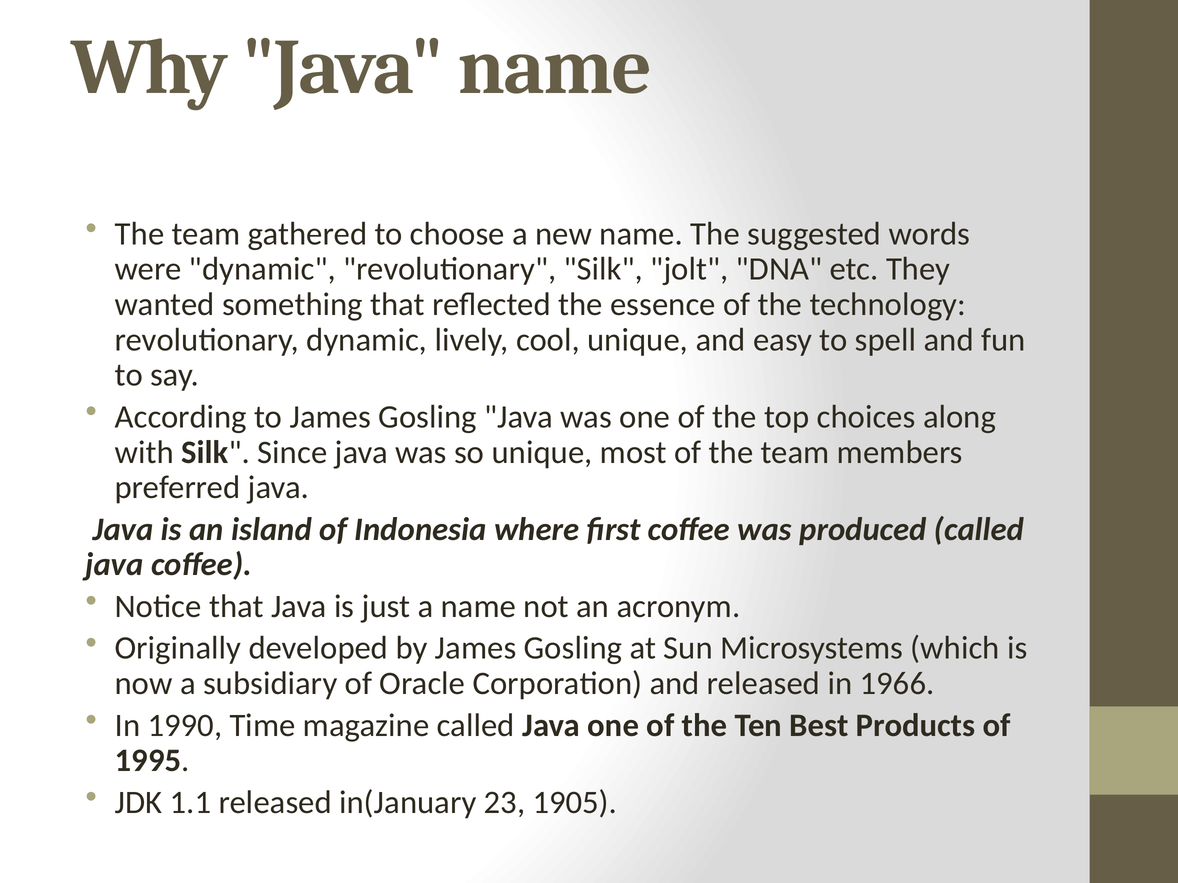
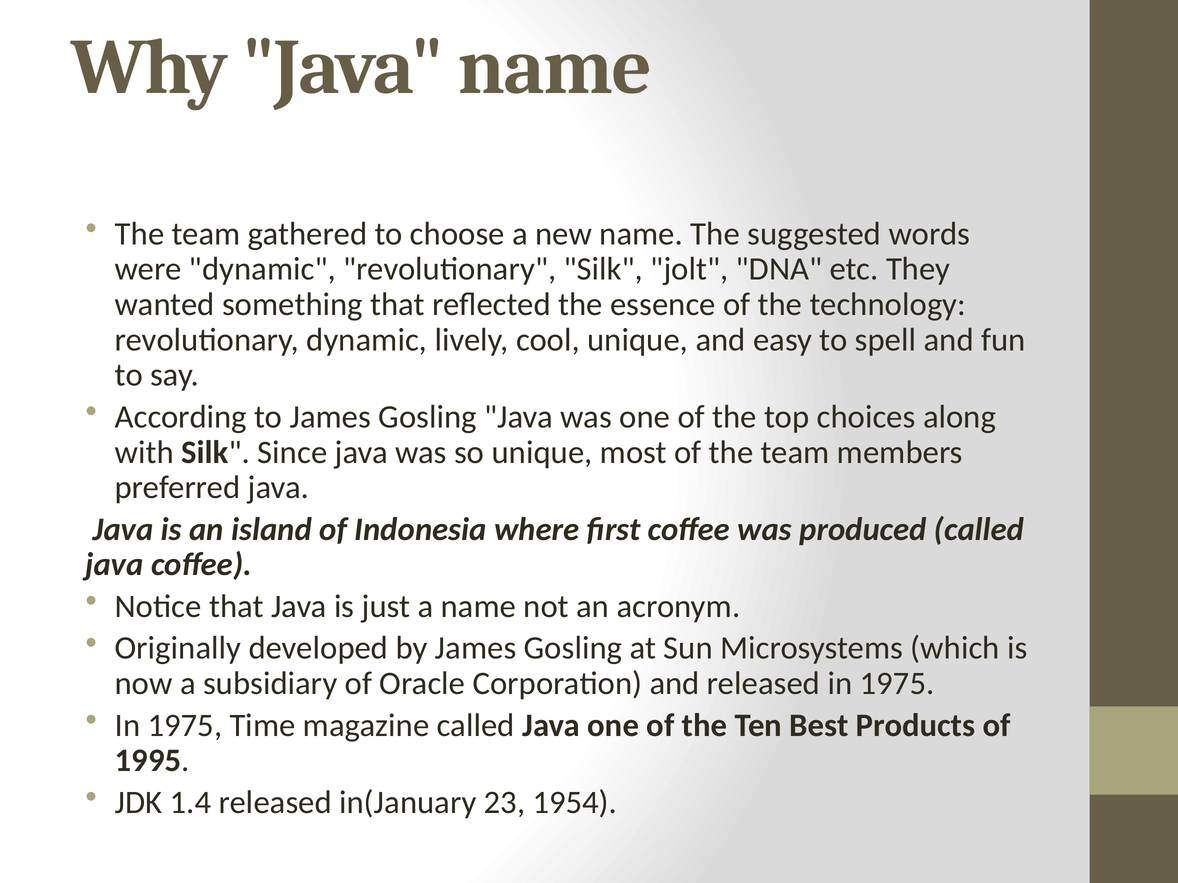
released in 1966: 1966 -> 1975 (897, 684)
1990: 1990 -> 1975 (185, 726)
1.1: 1.1 -> 1.4 (191, 803)
1905: 1905 -> 1954 (575, 803)
